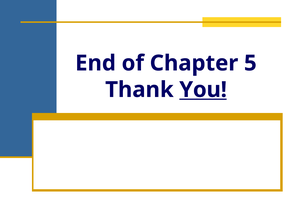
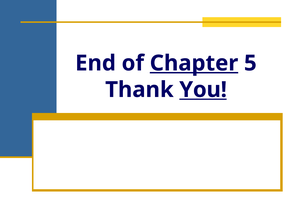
Chapter underline: none -> present (194, 63)
